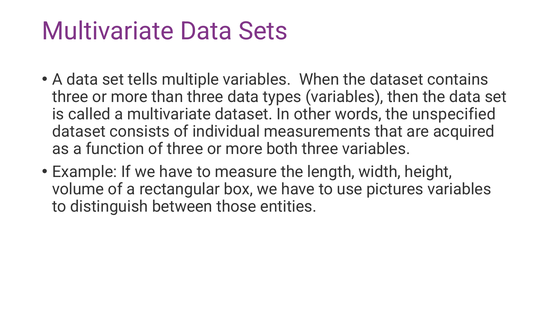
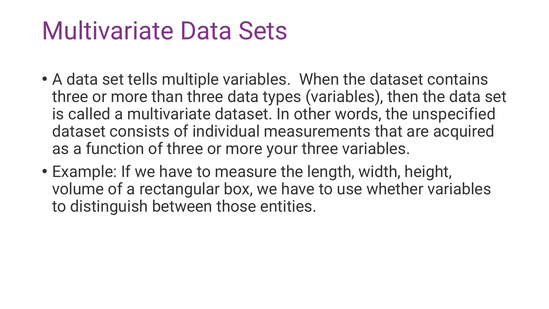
both: both -> your (282, 149)
pictures: pictures -> whether (395, 189)
